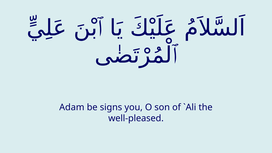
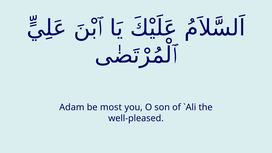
signs: signs -> most (111, 107)
